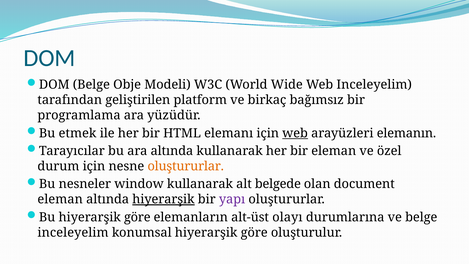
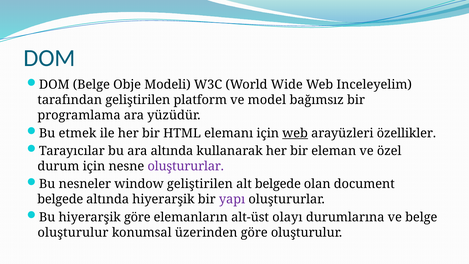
birkaç: birkaç -> model (267, 100)
elemanın: elemanın -> özellikler (406, 133)
oluştururlar colour: orange -> purple (186, 166)
window kullanarak: kullanarak -> geliştirilen (200, 184)
eleman: eleman -> belgede (60, 199)
hiyerarşik underline: present -> none (163, 199)
inceleyelim: inceleyelim -> oluşturulur (73, 232)
konumsal hiyerarşik: hiyerarşik -> üzerinden (206, 232)
